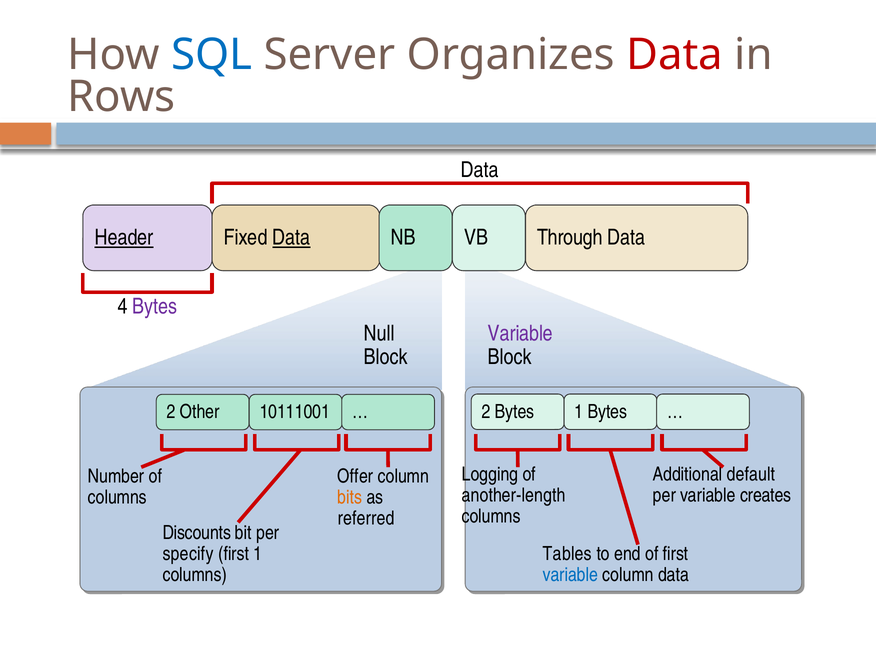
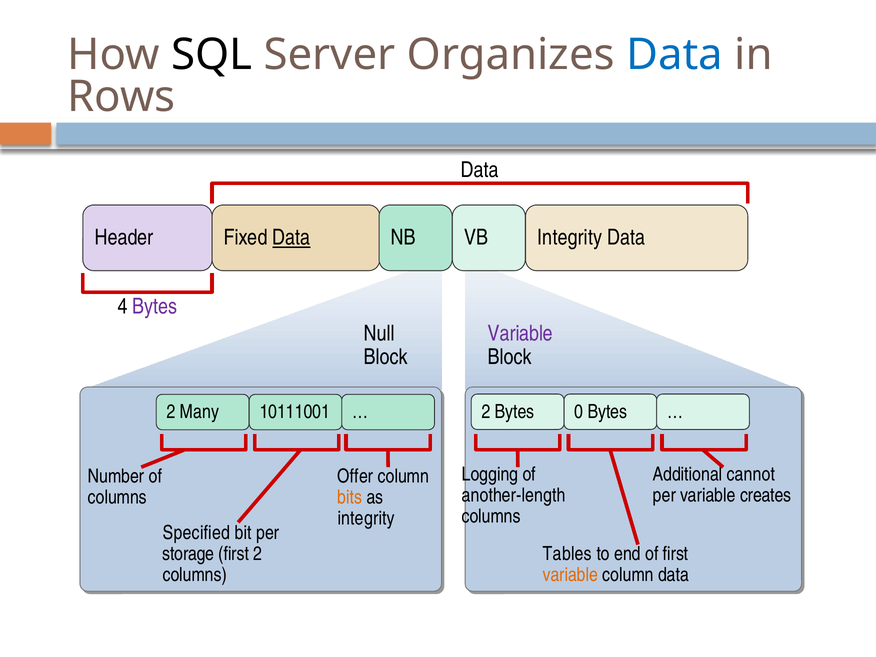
SQL colour: blue -> black (212, 55)
Data colour: red -> blue (675, 55)
Header underline: present -> none (124, 238)
VB Through: Through -> Integrity (570, 238)
Bytes 1: 1 -> 0 (579, 412)
Other: Other -> Many (200, 412)
default: default -> cannot (751, 474)
referred: referred -> integrity (366, 518)
Discounts: Discounts -> Specified (197, 533)
specify: specify -> storage (188, 554)
first 1: 1 -> 2 (258, 554)
variable colour: blue -> orange (570, 575)
